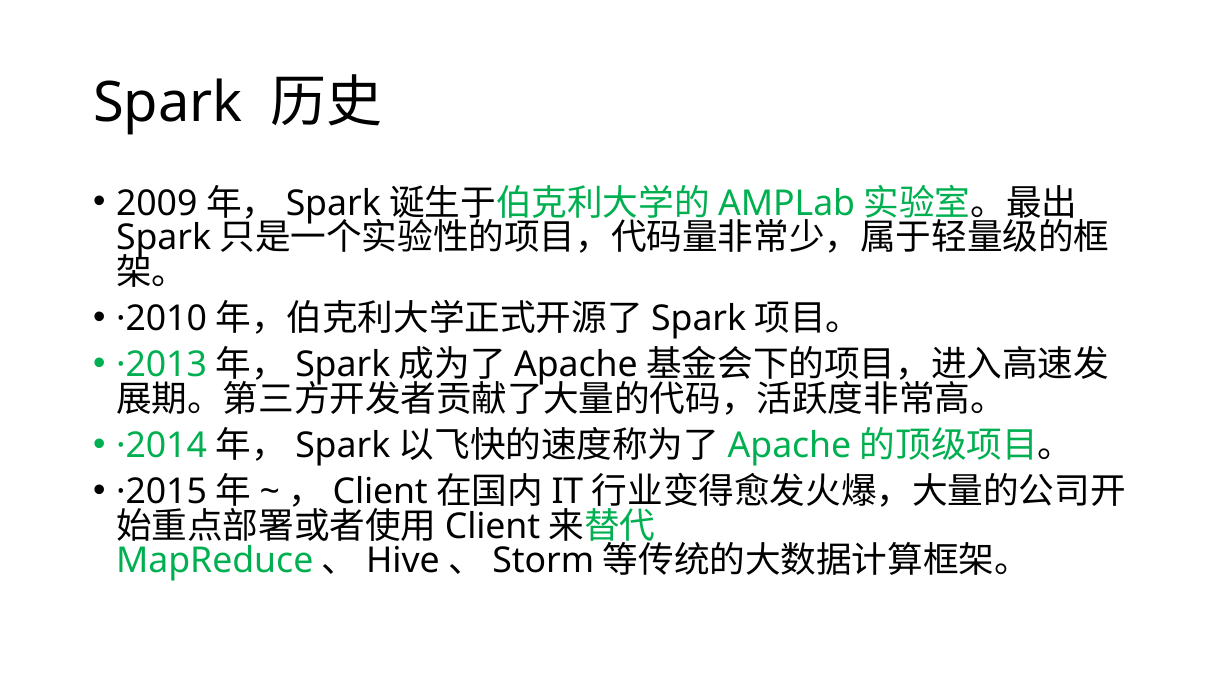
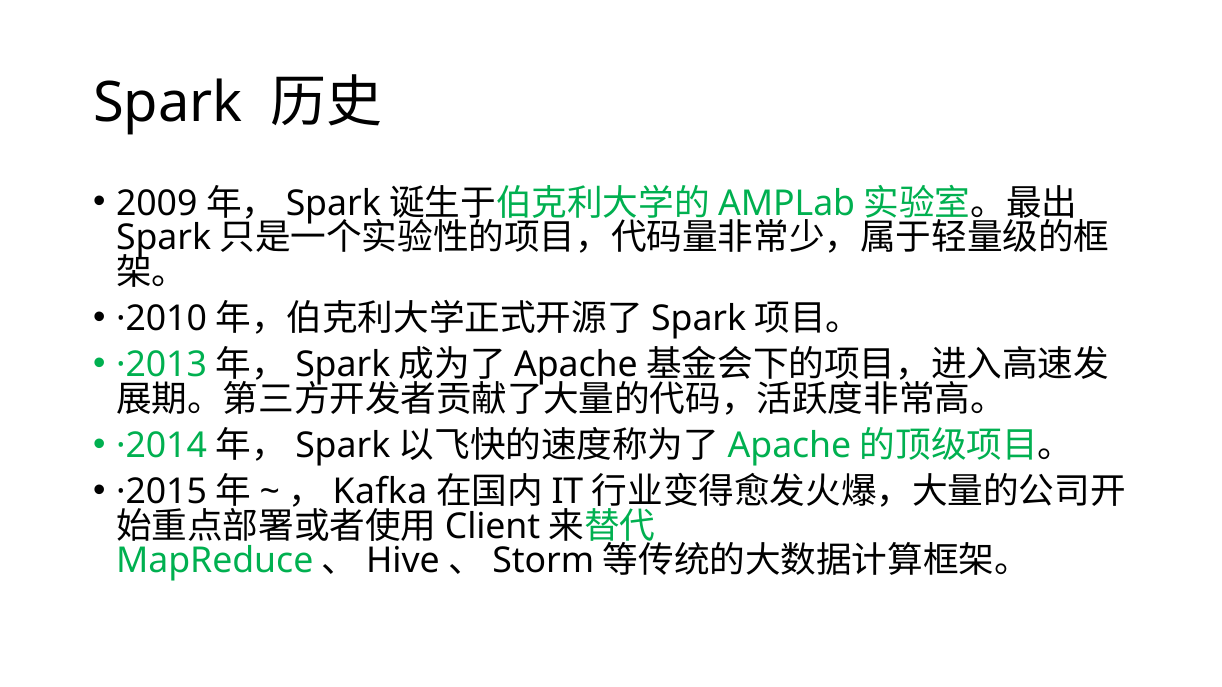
Client: Client -> Kafka (380, 492)
